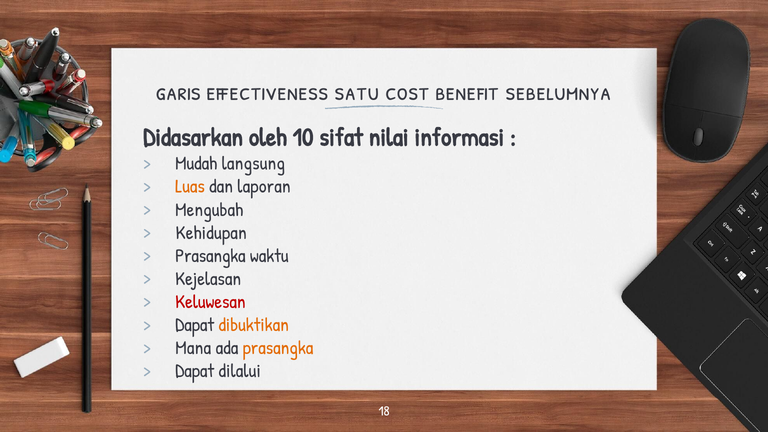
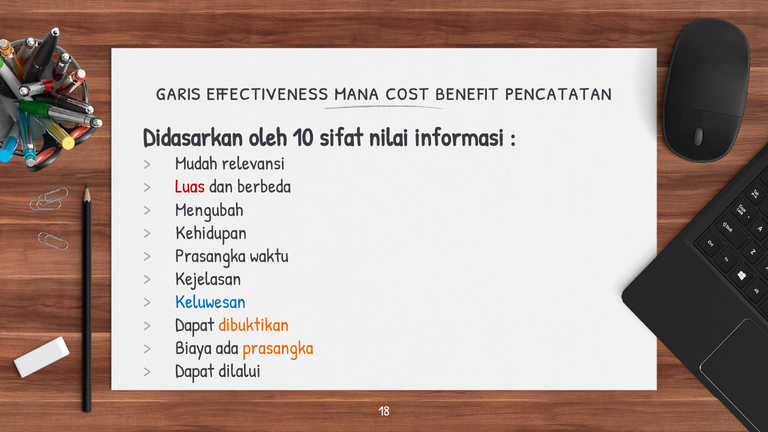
satu: satu -> mana (357, 92)
sebelumnya: sebelumnya -> pencatatan (559, 92)
langsung: langsung -> relevansi (253, 164)
Luas colour: orange -> red (190, 187)
laporan: laporan -> berbeda (264, 187)
Keluwesan colour: red -> blue (210, 302)
Mana: Mana -> Biaya (193, 348)
